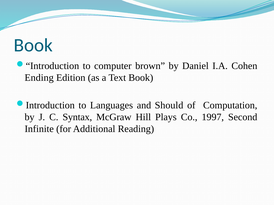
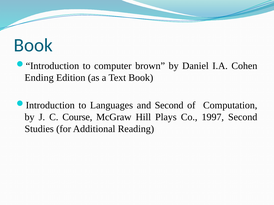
and Should: Should -> Second (169, 106)
Syntax: Syntax -> Course (77, 117)
Infinite: Infinite -> Studies (39, 129)
